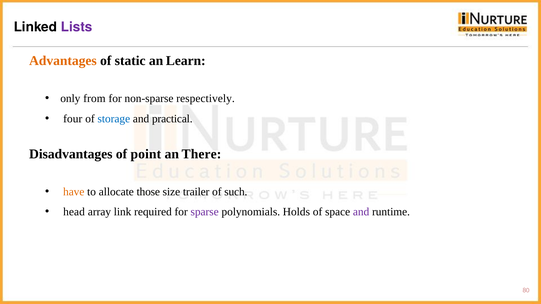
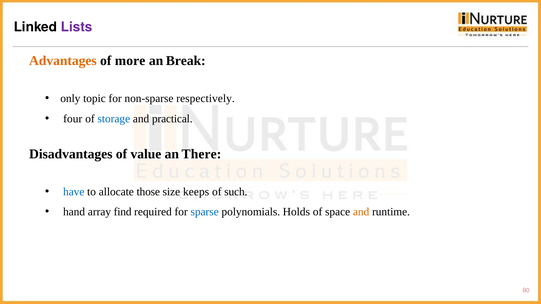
static: static -> more (130, 61)
Learn: Learn -> Break (186, 61)
from: from -> topic (94, 98)
point: point -> value (146, 154)
have colour: orange -> blue (74, 192)
trailer: trailer -> keeps (196, 192)
head: head -> hand (74, 212)
link: link -> find (123, 212)
sparse colour: purple -> blue (205, 212)
and colour: purple -> orange (361, 212)
